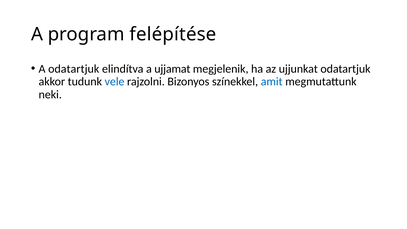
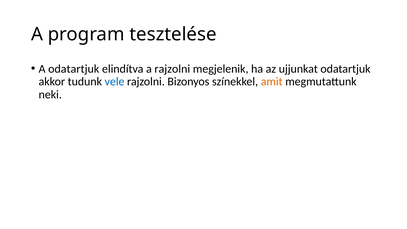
felépítése: felépítése -> tesztelése (173, 34)
a ujjamat: ujjamat -> rajzolni (172, 69)
amit colour: blue -> orange (272, 82)
